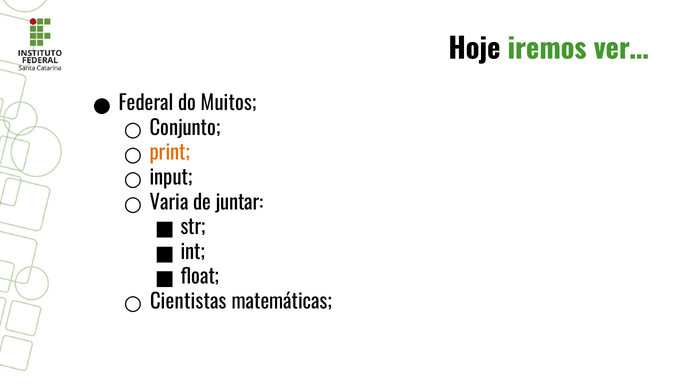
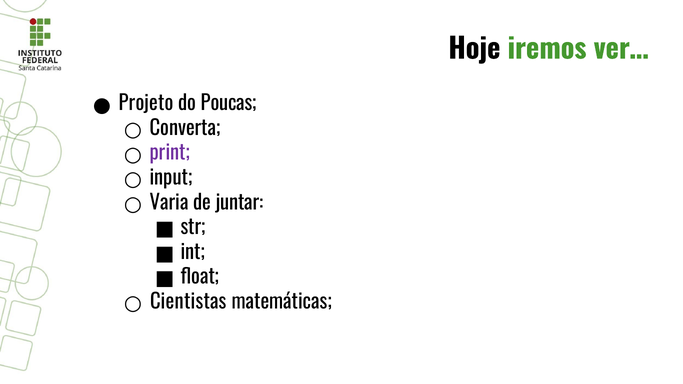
Federal: Federal -> Projeto (146, 104)
Muitos: Muitos -> Poucas (229, 104)
Conjunto: Conjunto -> Converta (185, 128)
print colour: orange -> purple (170, 153)
